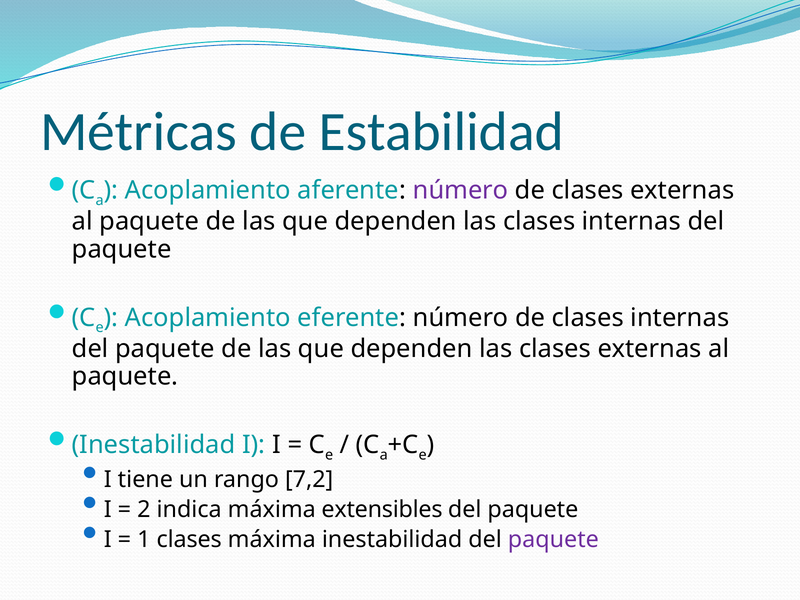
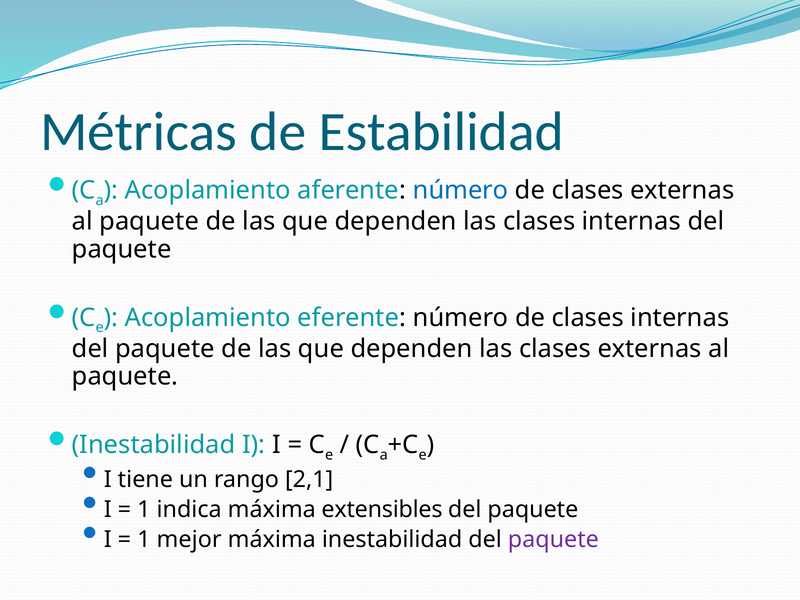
número colour: purple -> blue (461, 190)
7,2: 7,2 -> 2,1 (309, 480)
2: 2 -> 1 (144, 510)
1 clases: clases -> mejor (189, 540)
